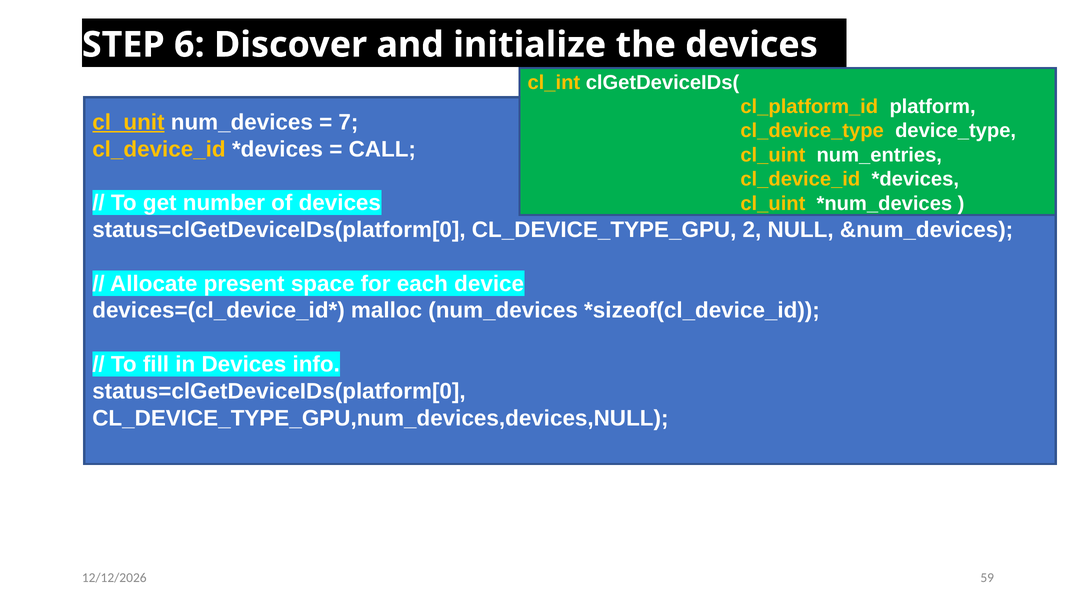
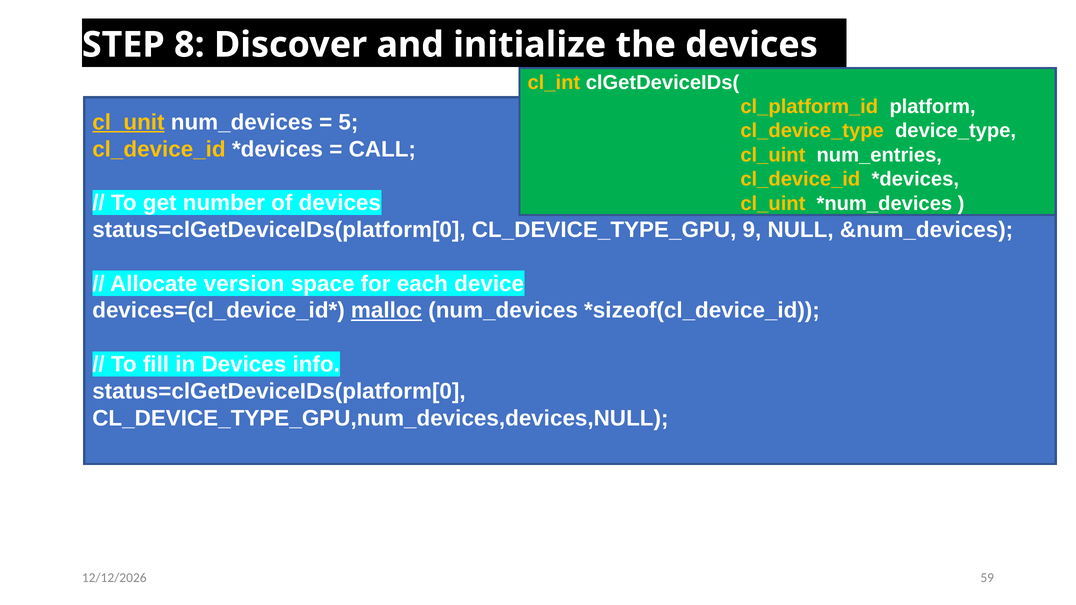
6: 6 -> 8 (189, 45)
7: 7 -> 5 (348, 122)
2: 2 -> 9 (752, 230)
present: present -> version (244, 284)
malloc underline: none -> present (387, 311)
